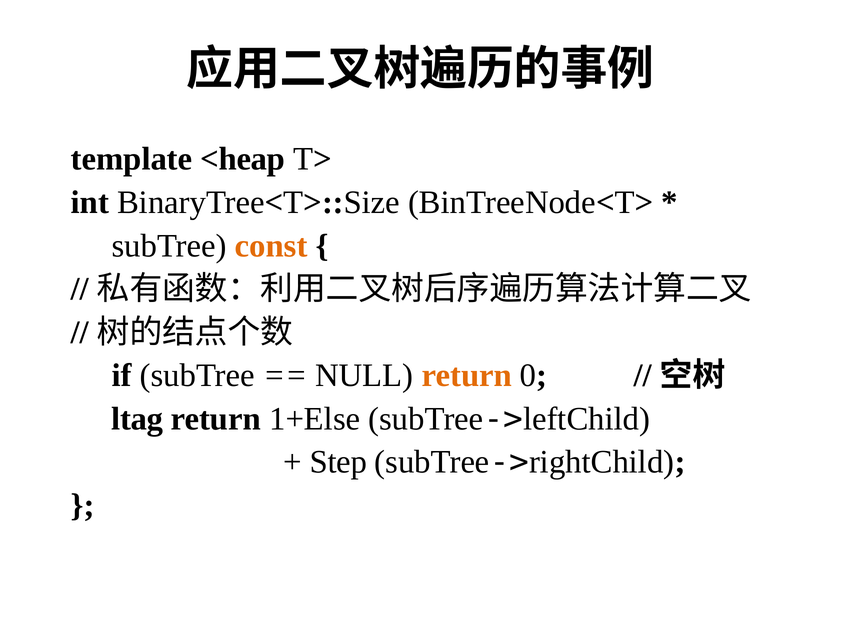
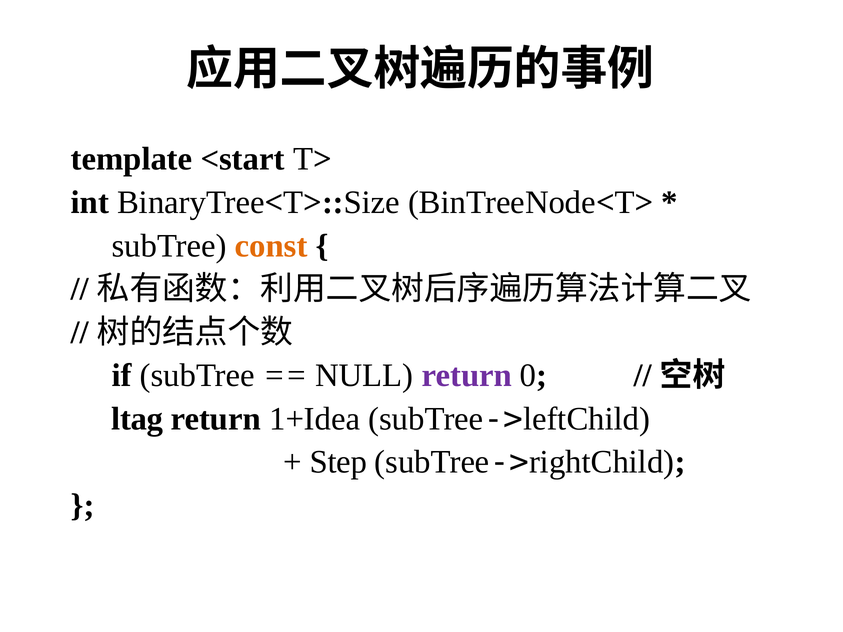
<heap: <heap -> <start (243, 159)
return colour: orange -> purple (467, 376)
1+Else: 1+Else -> 1+Idea (315, 419)
